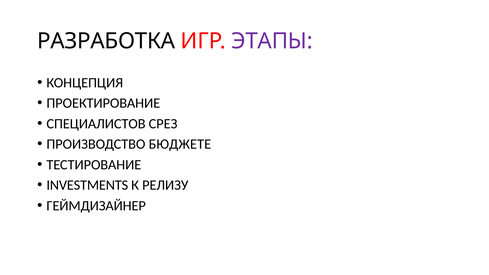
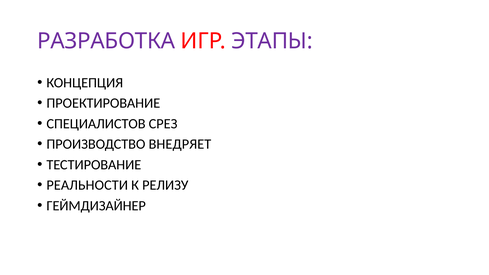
РАЗРАБОТКА colour: black -> purple (106, 41)
БЮДЖЕТЕ: БЮДЖЕТЕ -> ВНЕДРЯЕТ (180, 144)
INVESTMENTS: INVESTMENTS -> РЕАЛЬНОСТИ (87, 185)
